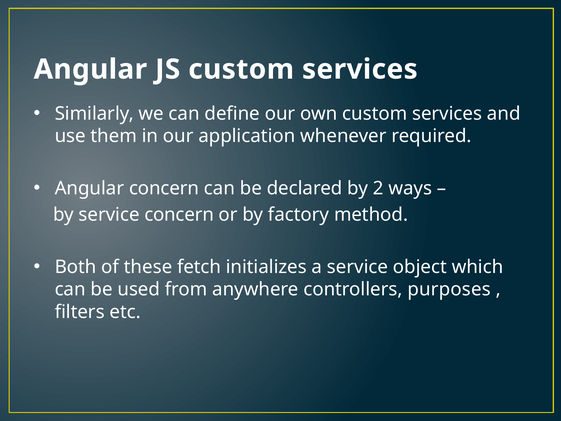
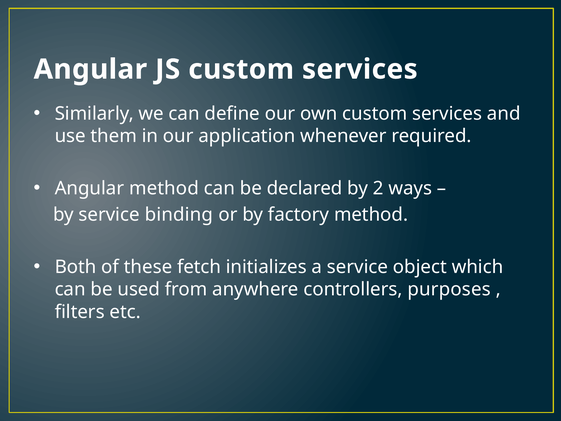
Angular concern: concern -> method (164, 188)
service concern: concern -> binding (179, 214)
